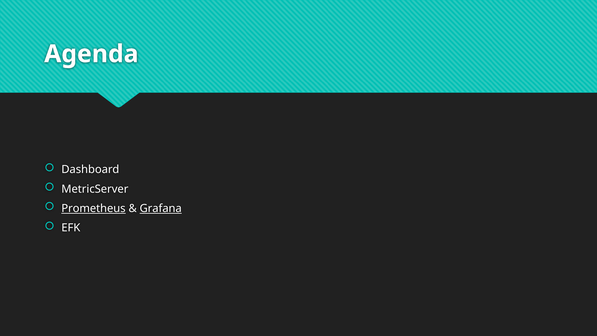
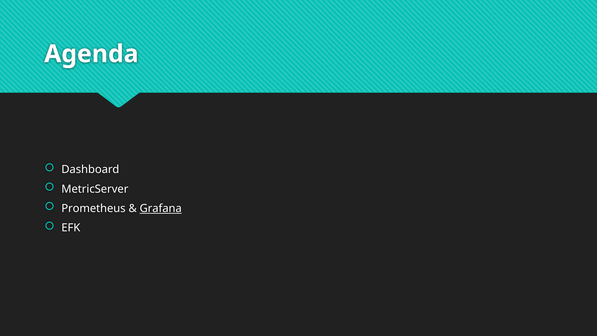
Prometheus underline: present -> none (93, 208)
